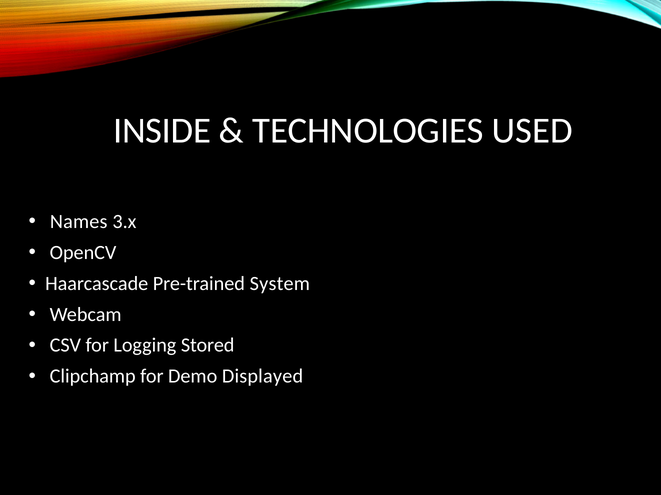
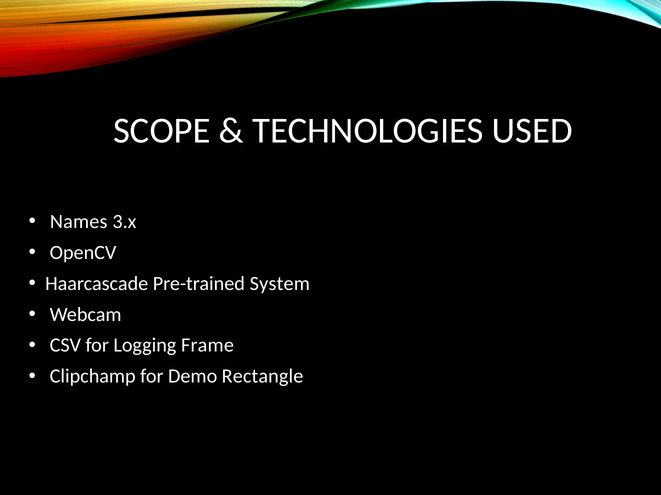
INSIDE: INSIDE -> SCOPE (162, 131)
Stored: Stored -> Frame (208, 346)
Displayed: Displayed -> Rectangle (263, 377)
